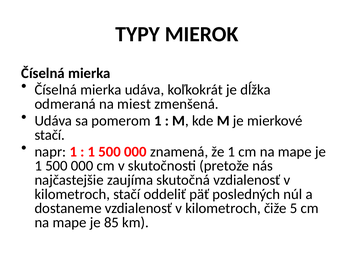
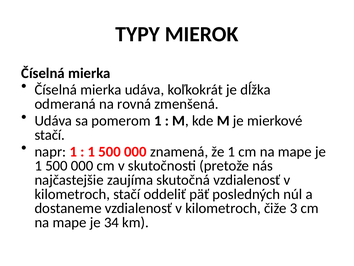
miest: miest -> rovná (134, 104)
5: 5 -> 3 (294, 208)
85: 85 -> 34 (111, 222)
